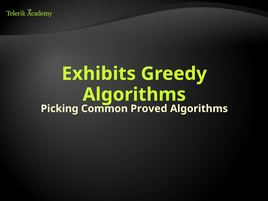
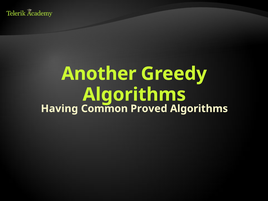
Exhibits: Exhibits -> Another (99, 74)
Picking: Picking -> Having (59, 109)
